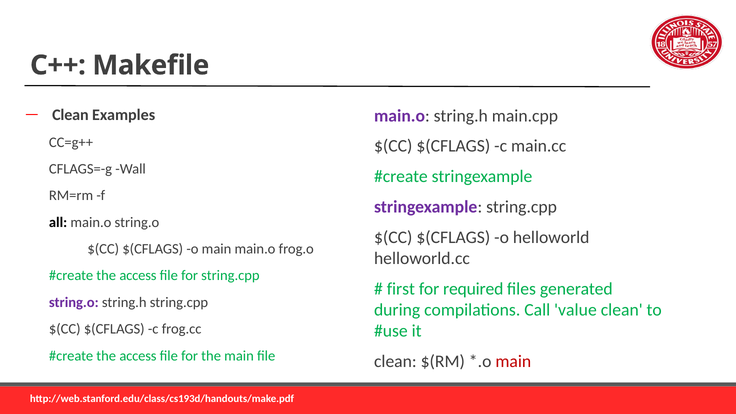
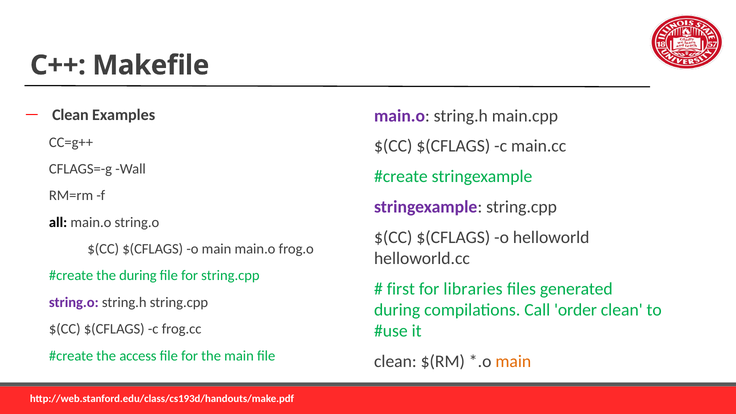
access: access -> during (138, 276)
required: required -> libraries (473, 289)
value: value -> order (576, 310)
main colour: red -> orange (513, 361)
